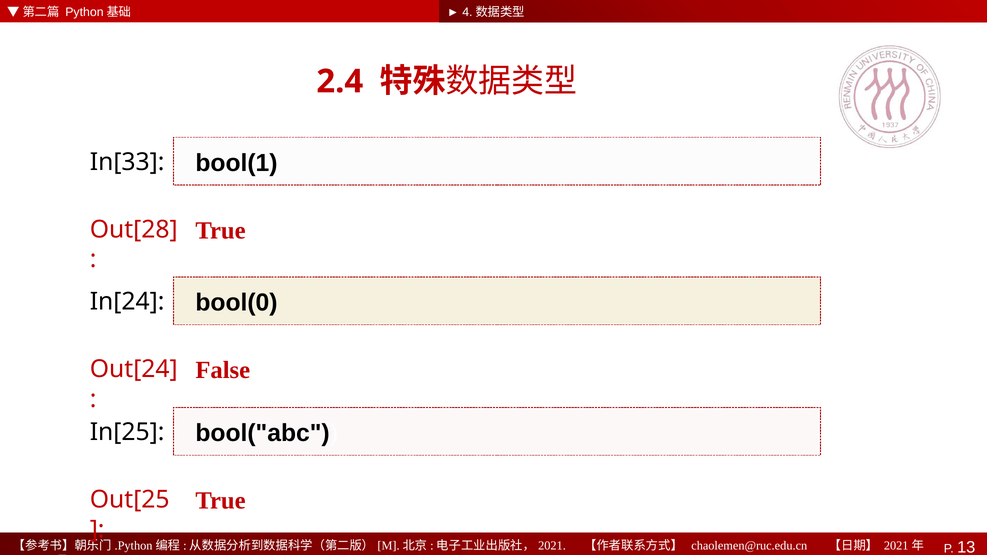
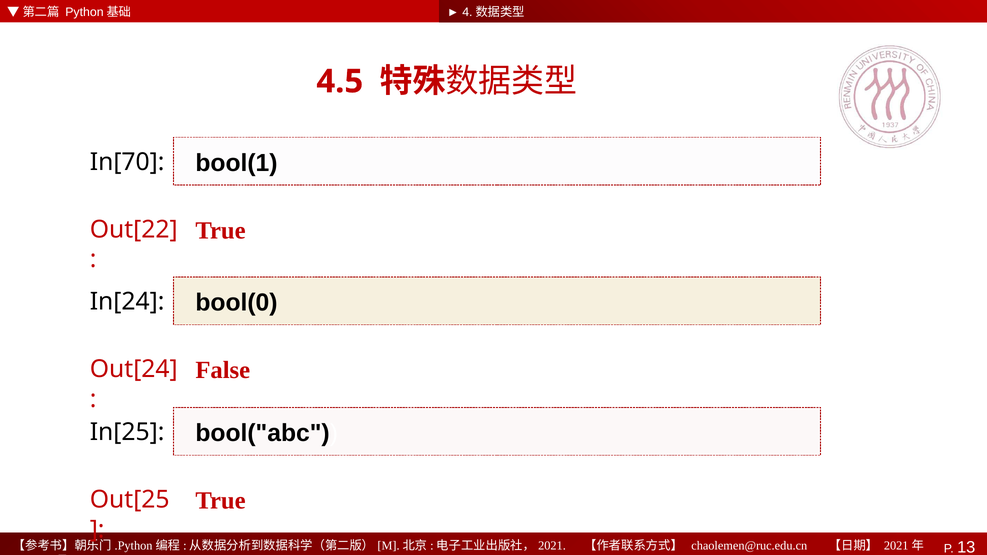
2.4: 2.4 -> 4.5 (340, 81)
In[33: In[33 -> In[70 (127, 162)
Out[28: Out[28 -> Out[22 (134, 230)
